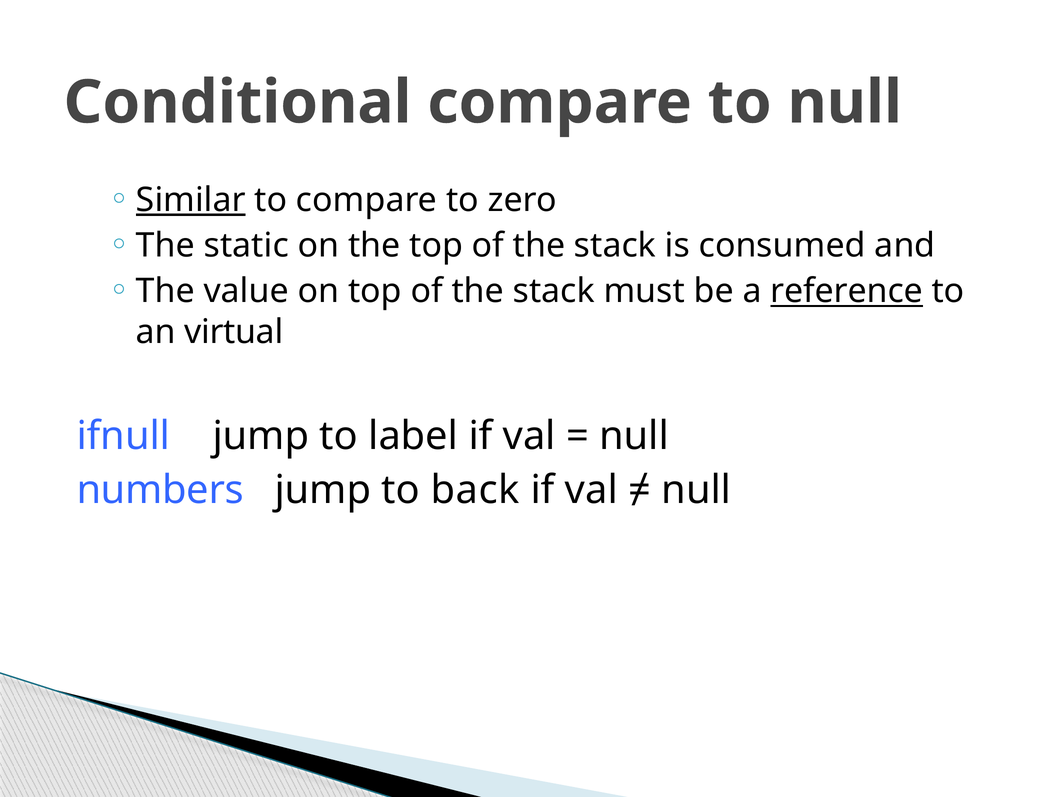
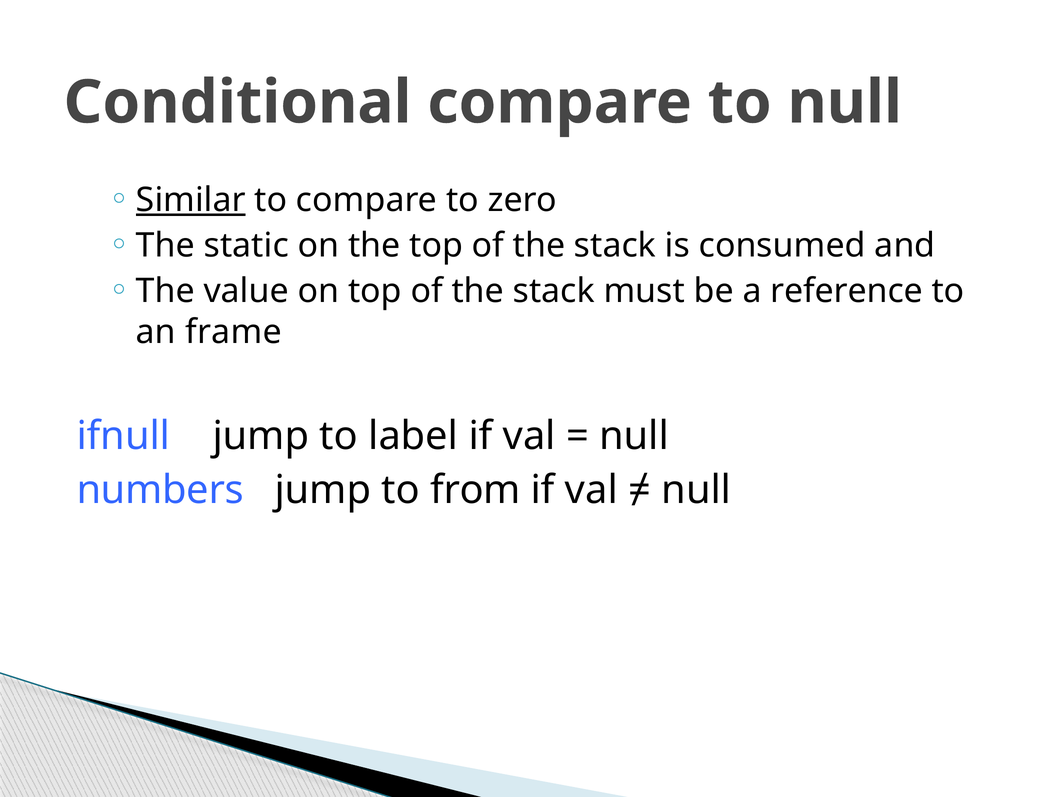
reference underline: present -> none (847, 291)
virtual: virtual -> frame (233, 332)
back: back -> from (476, 490)
